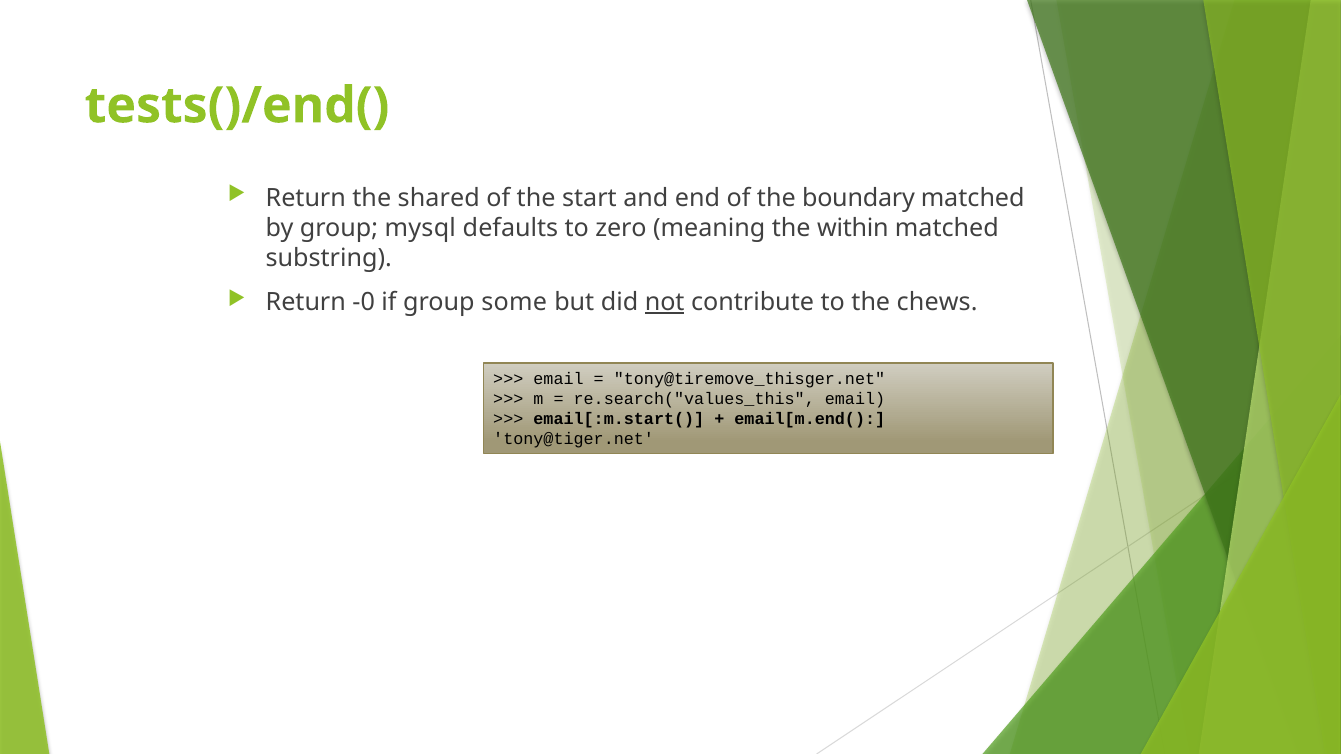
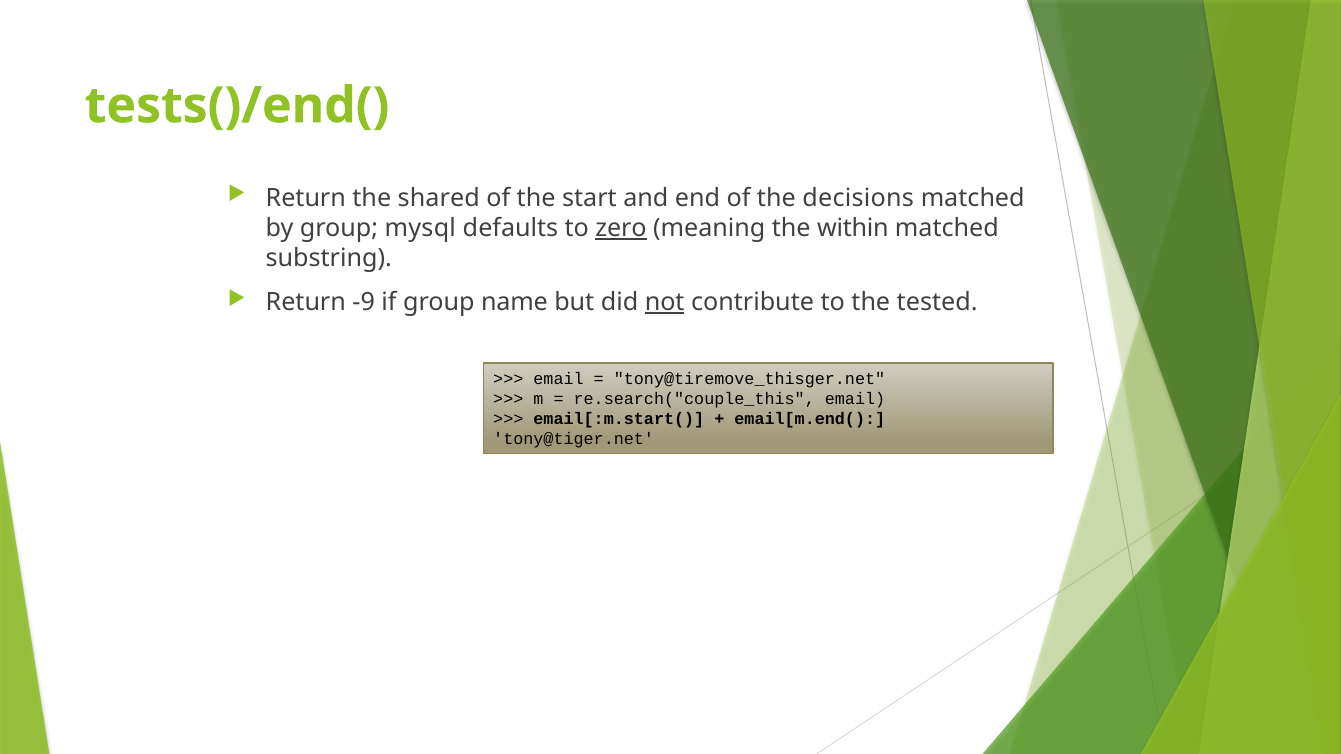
boundary: boundary -> decisions (858, 198)
zero underline: none -> present (621, 228)
-0: -0 -> -9 (364, 302)
some: some -> name (514, 302)
chews: chews -> tested (937, 302)
re.search("values_this: re.search("values_this -> re.search("couple_this (694, 399)
